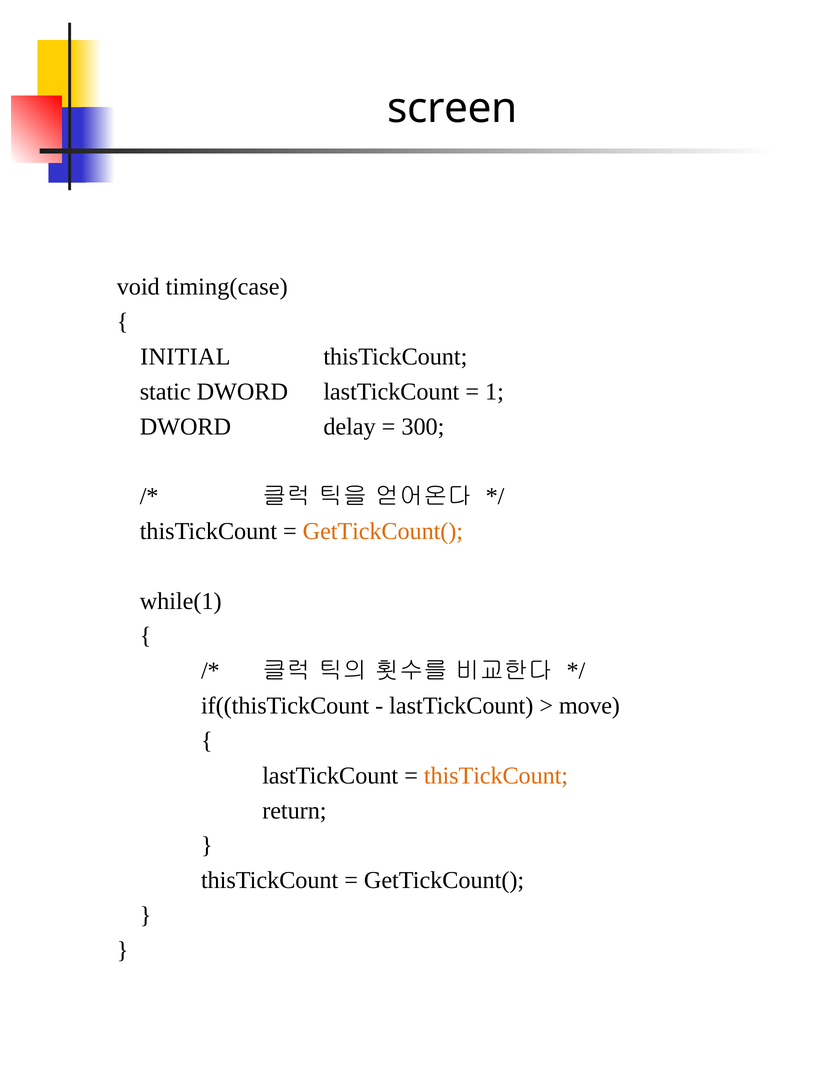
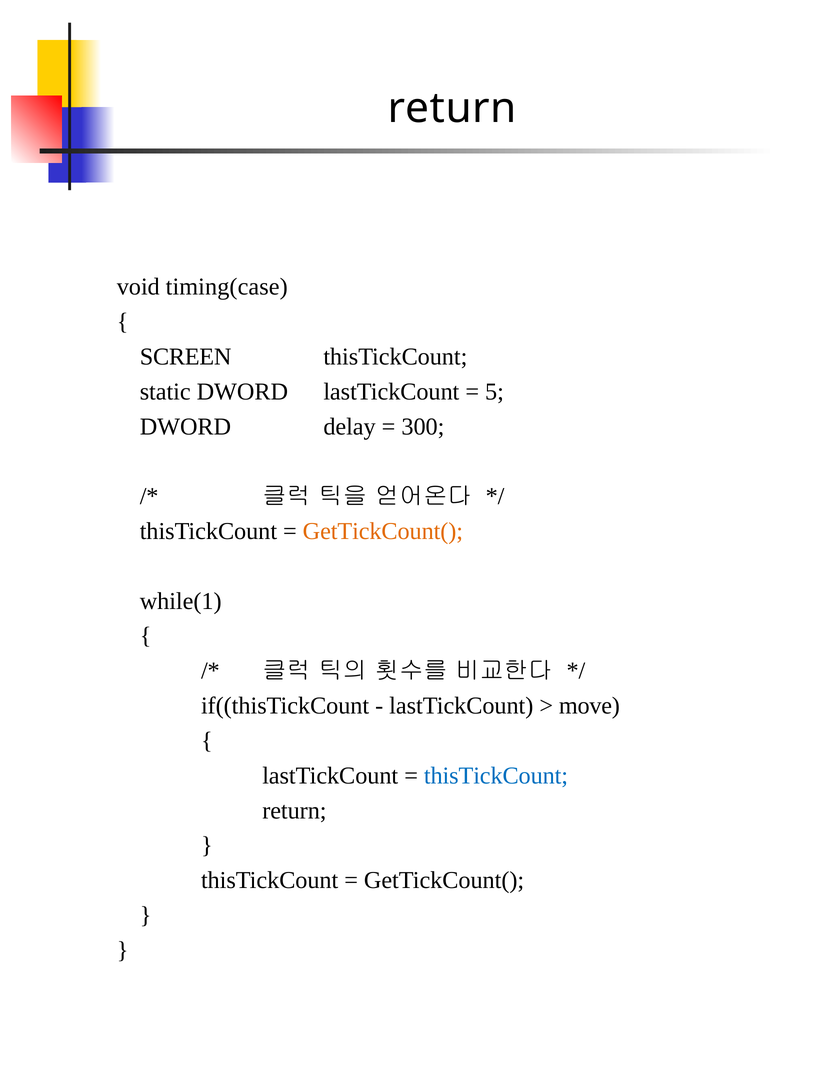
screen: screen -> return (452, 108)
INITIAL: INITIAL -> SCREEN (186, 357)
1: 1 -> 5 (494, 392)
thisTickCount colour: orange -> blue (496, 776)
